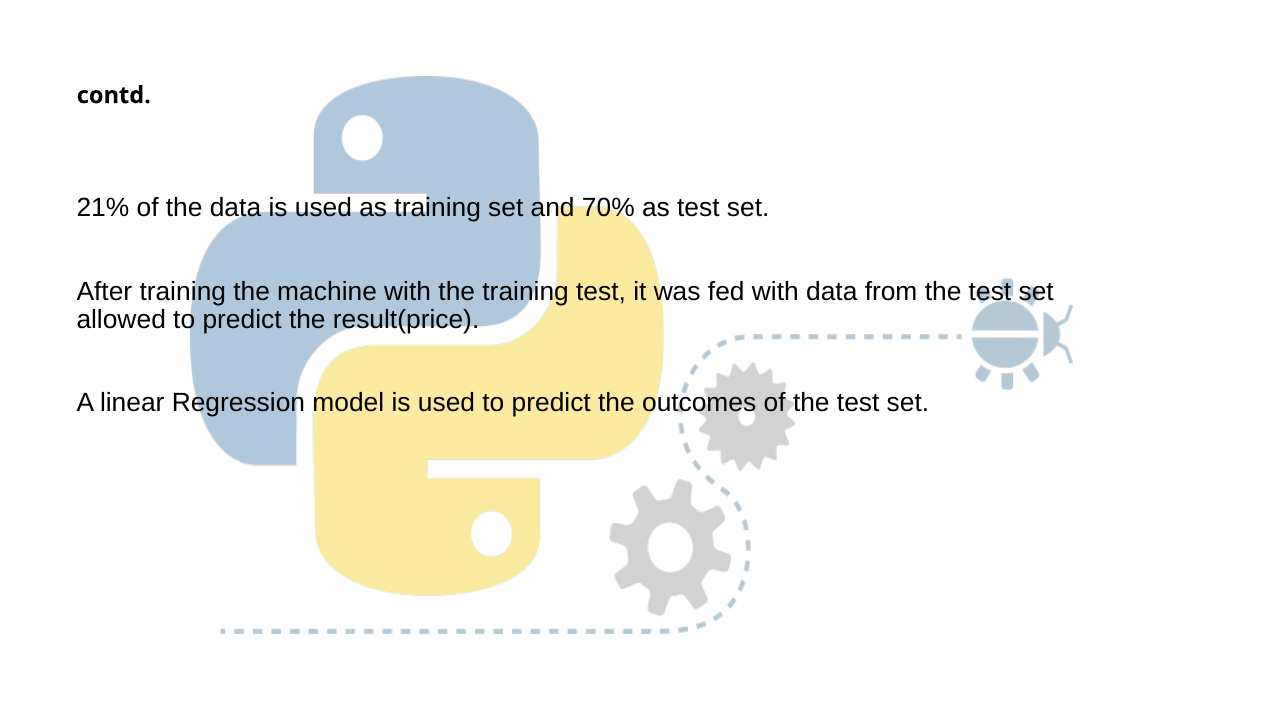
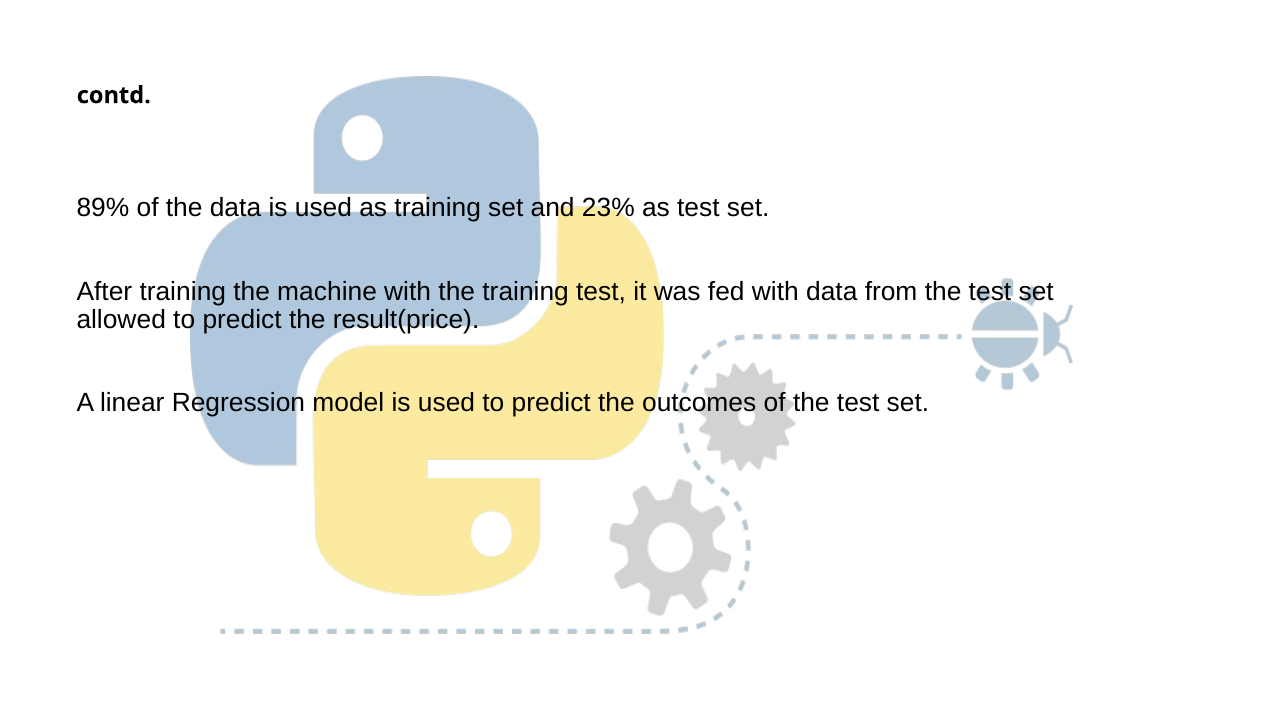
21%: 21% -> 89% (103, 208)
70%: 70% -> 23% (608, 208)
